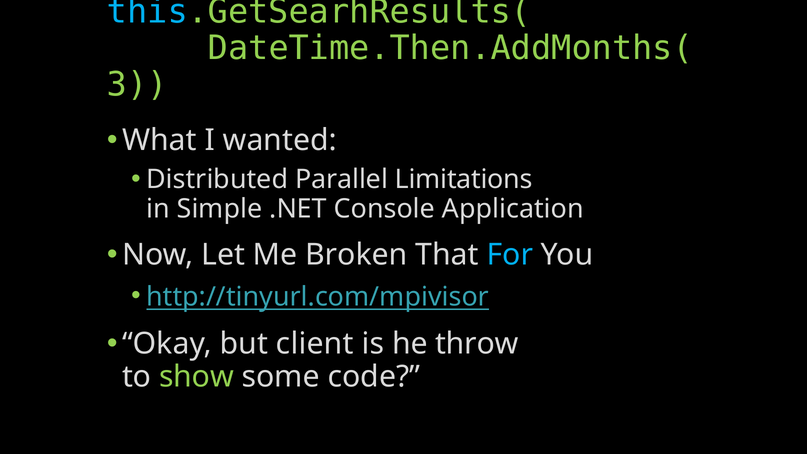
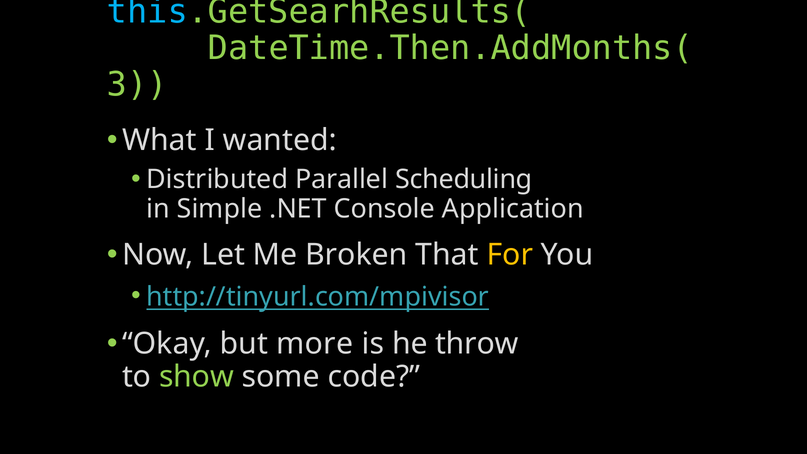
Limitations: Limitations -> Scheduling (464, 180)
For colour: light blue -> yellow (510, 255)
client: client -> more (315, 344)
